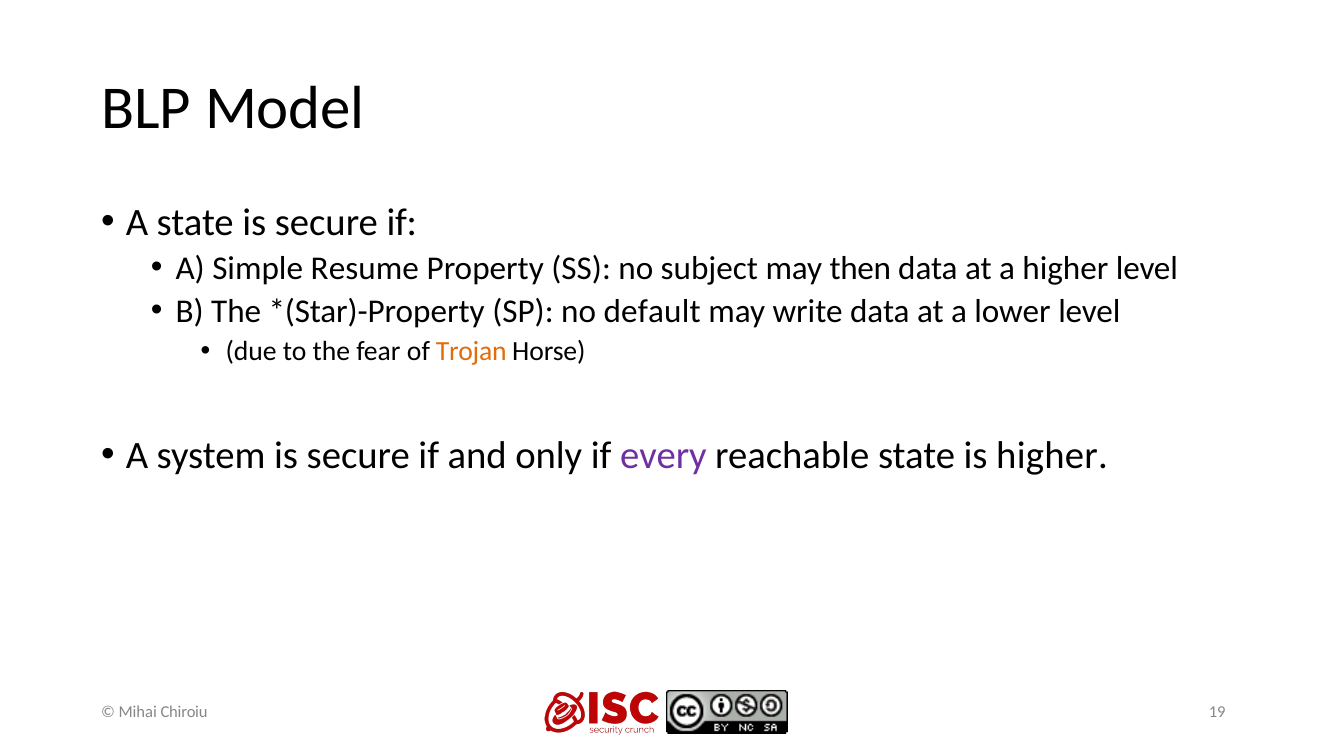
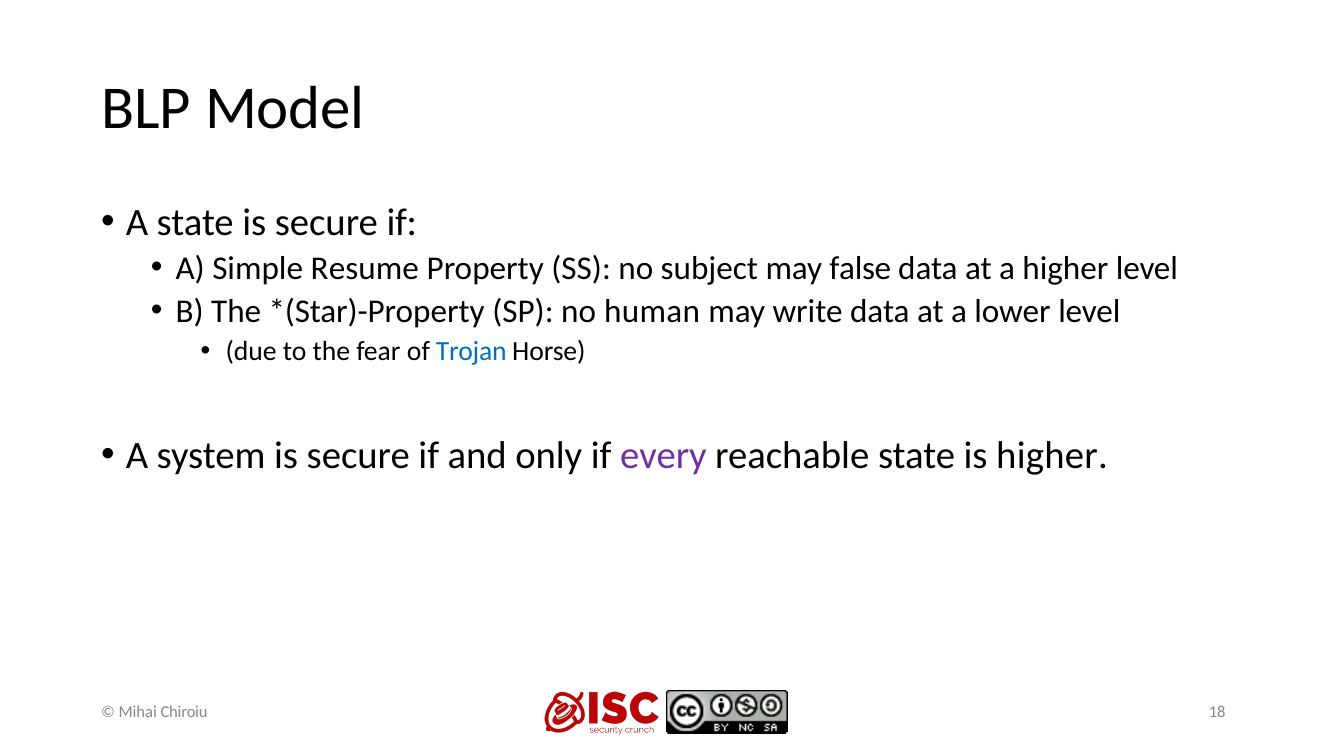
then: then -> false (860, 269)
default: default -> human (652, 311)
Trojan colour: orange -> blue (471, 351)
19: 19 -> 18 (1217, 712)
